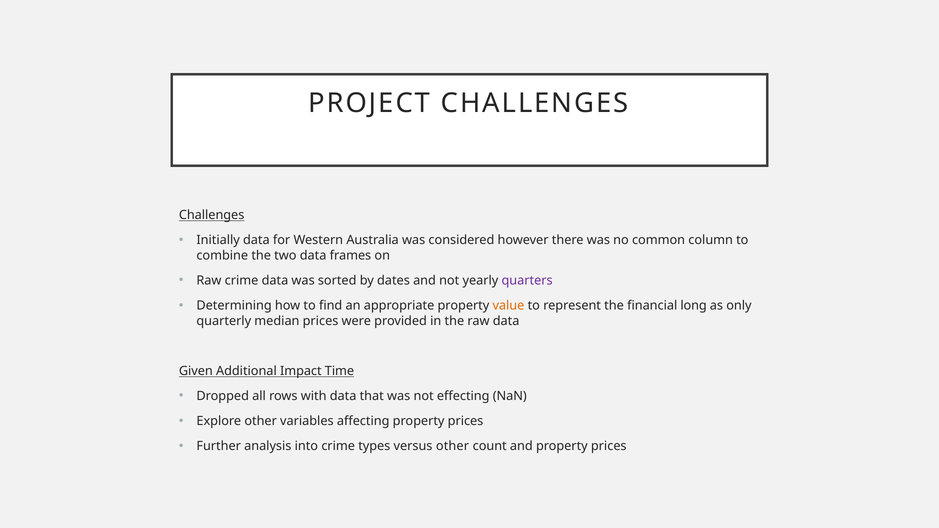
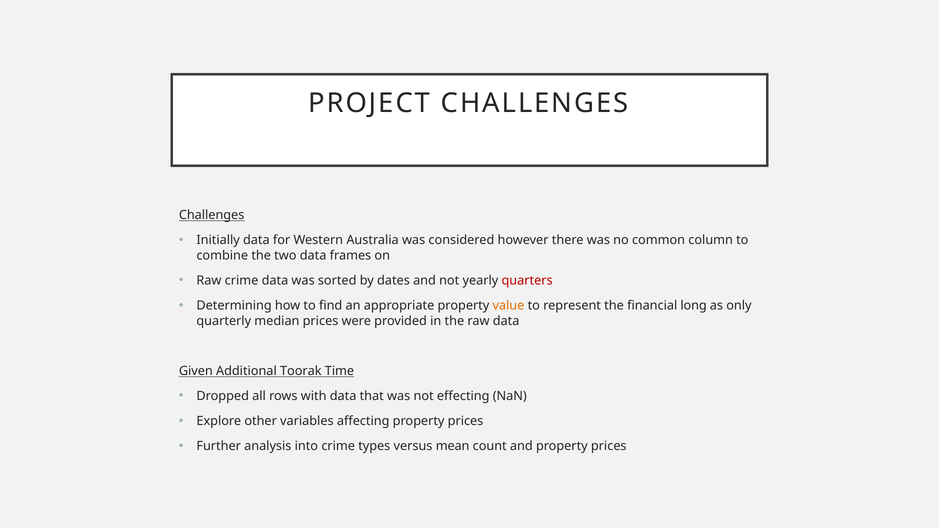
quarters colour: purple -> red (527, 281)
Impact: Impact -> Toorak (301, 371)
versus other: other -> mean (453, 446)
